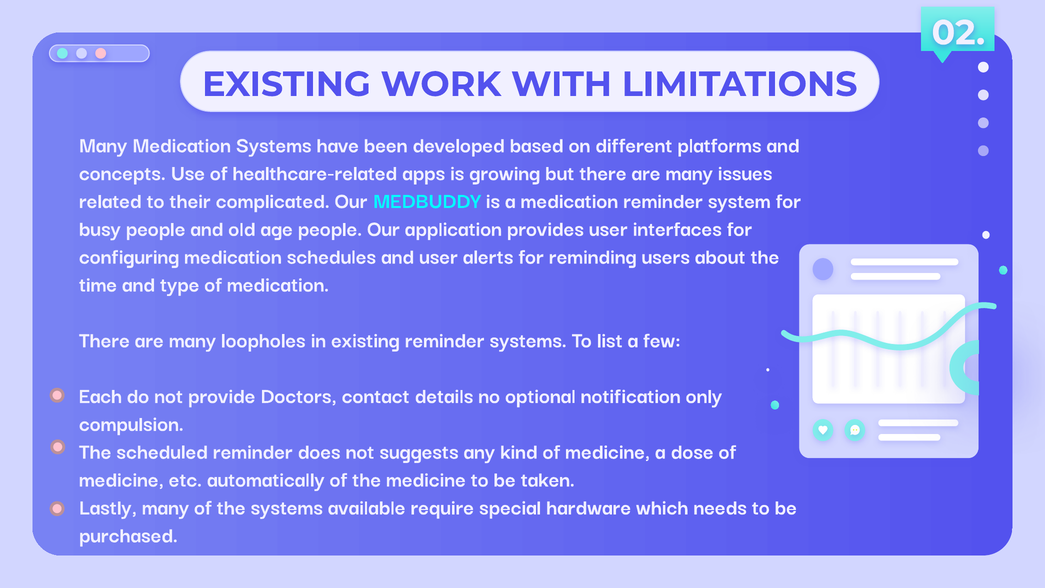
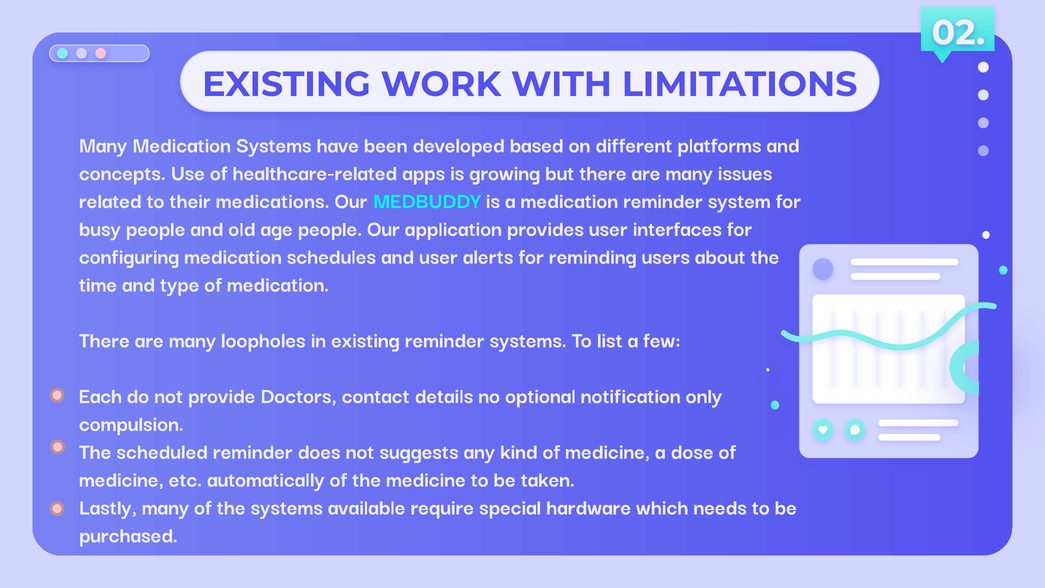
complicated: complicated -> medications (273, 200)
